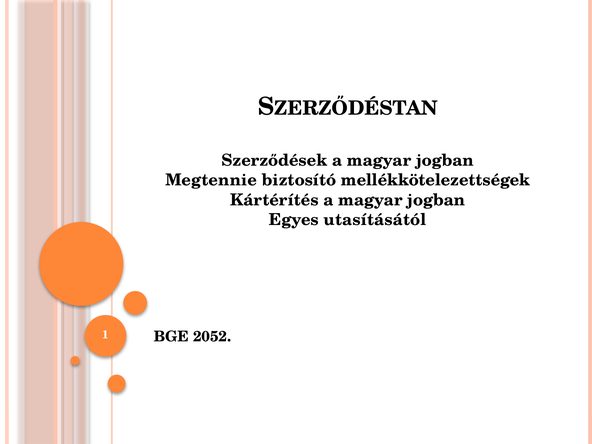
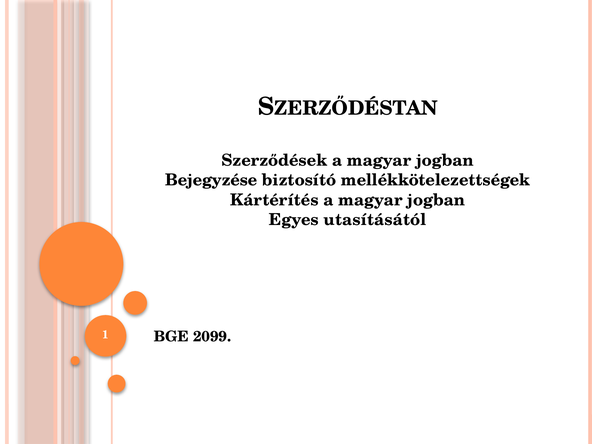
Megtennie: Megtennie -> Bejegyzése (211, 180)
2052: 2052 -> 2099 (212, 337)
